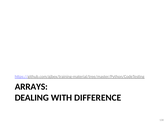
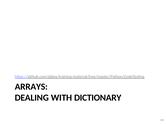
DIFFERENCE: DIFFERENCE -> DICTIONARY (98, 98)
